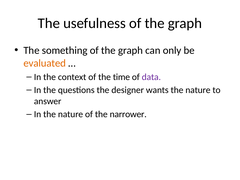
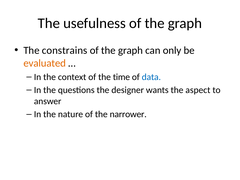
something: something -> constrains (65, 50)
data colour: purple -> blue (151, 77)
wants the nature: nature -> aspect (198, 90)
